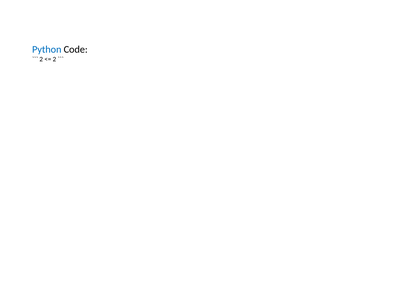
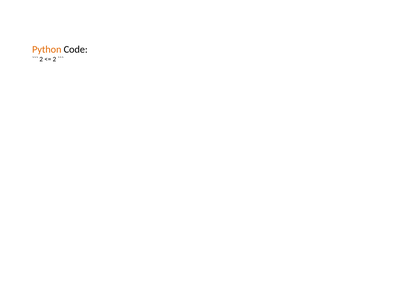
Python colour: blue -> orange (47, 50)
